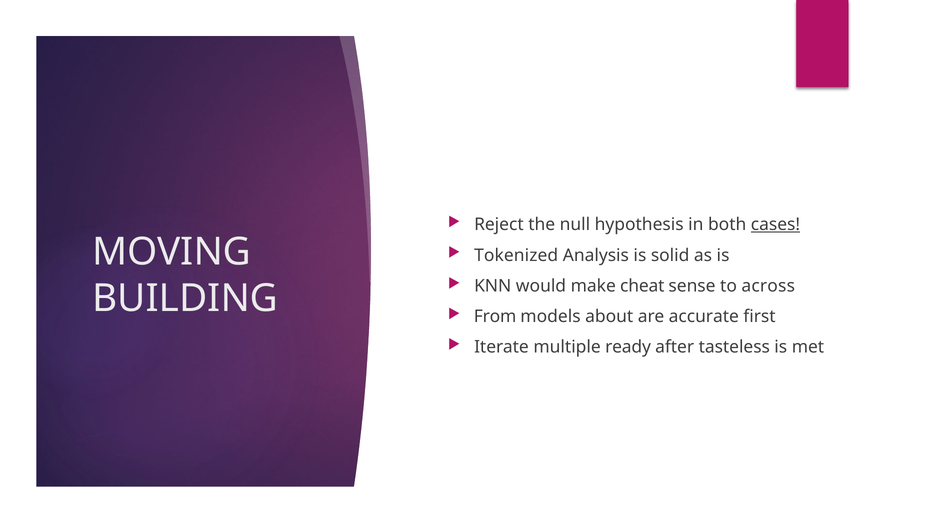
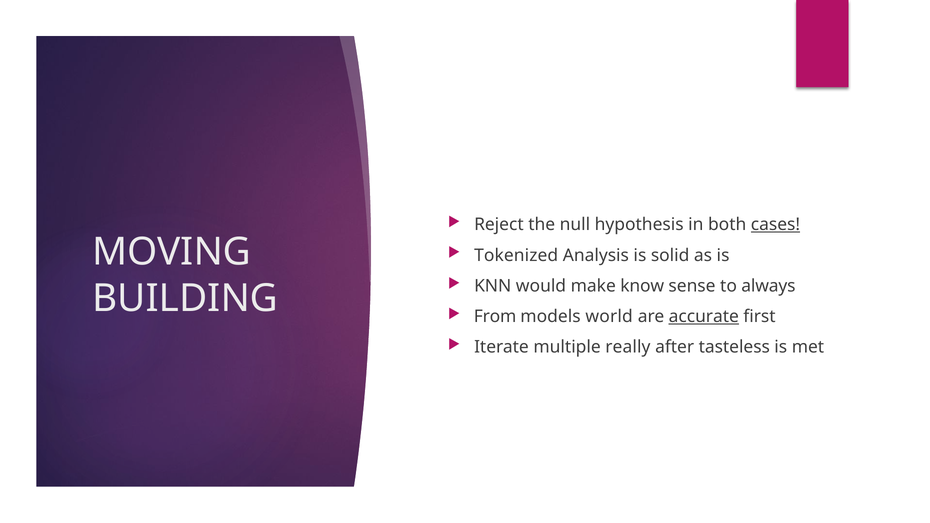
cheat: cheat -> know (642, 286)
across: across -> always (768, 286)
about: about -> world (609, 317)
accurate underline: none -> present (704, 317)
ready: ready -> really (628, 347)
